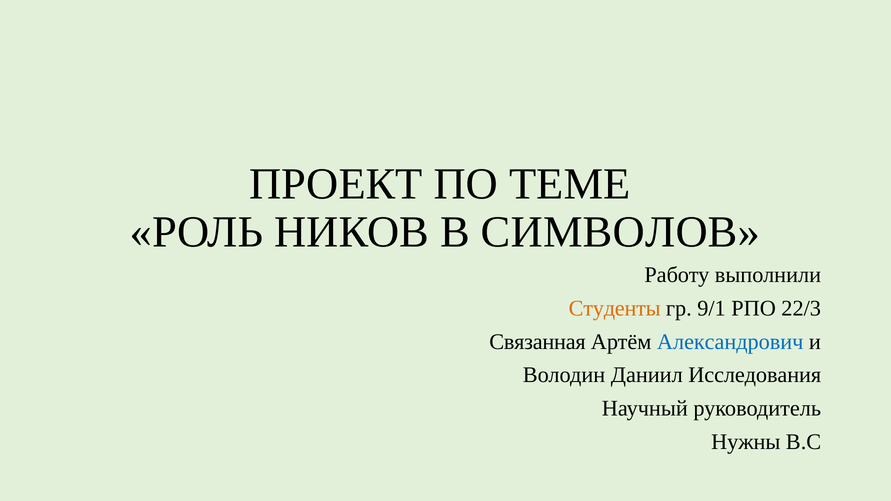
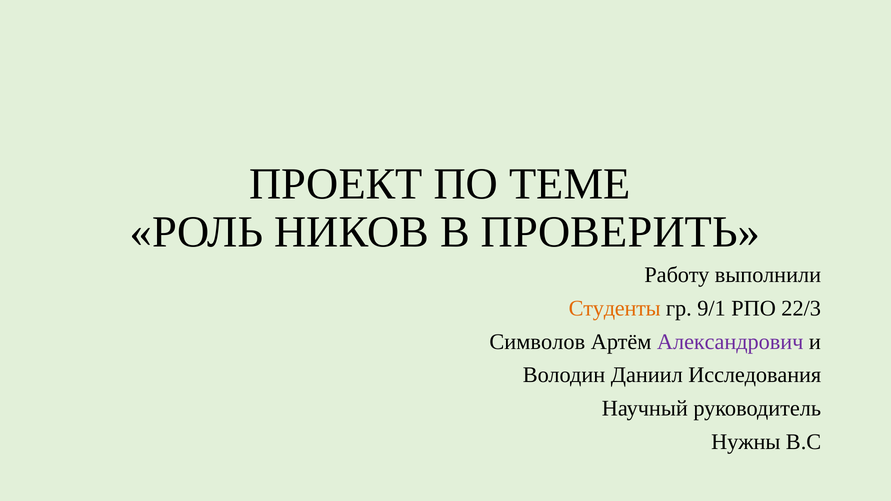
СИМВОЛОВ: СИМВОЛОВ -> ПРОВЕРИТЬ (621, 232)
Связанная: Связанная -> Символов (537, 342)
Александрович colour: blue -> purple (730, 342)
